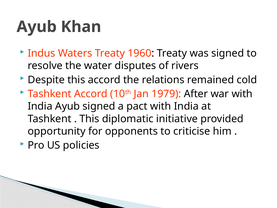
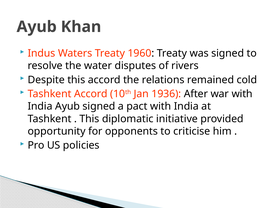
1979: 1979 -> 1936 (166, 94)
